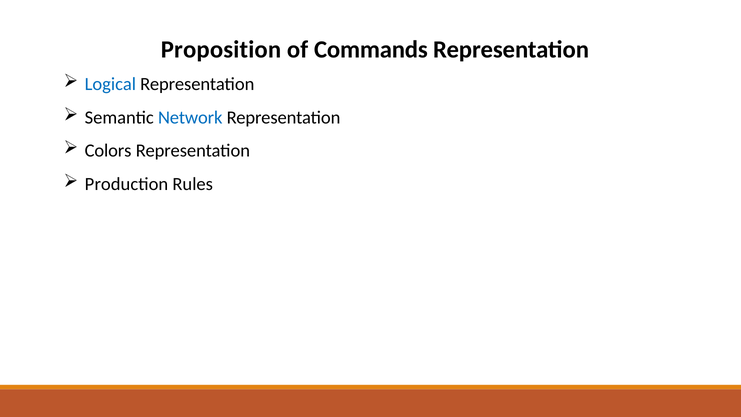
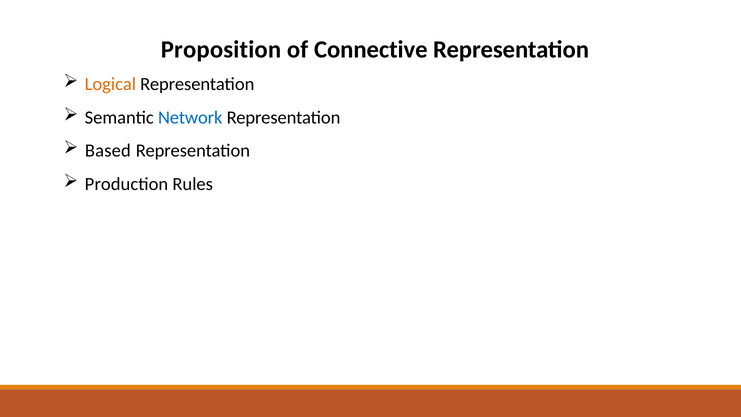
Commands: Commands -> Connective (371, 50)
Logical colour: blue -> orange (110, 84)
Colors: Colors -> Based (108, 151)
